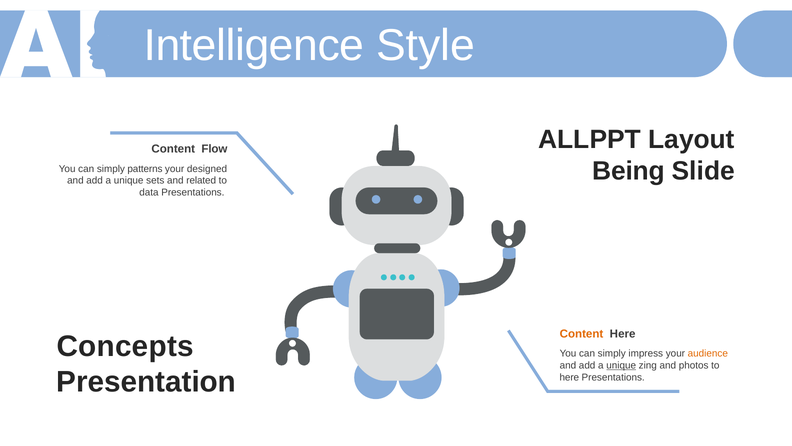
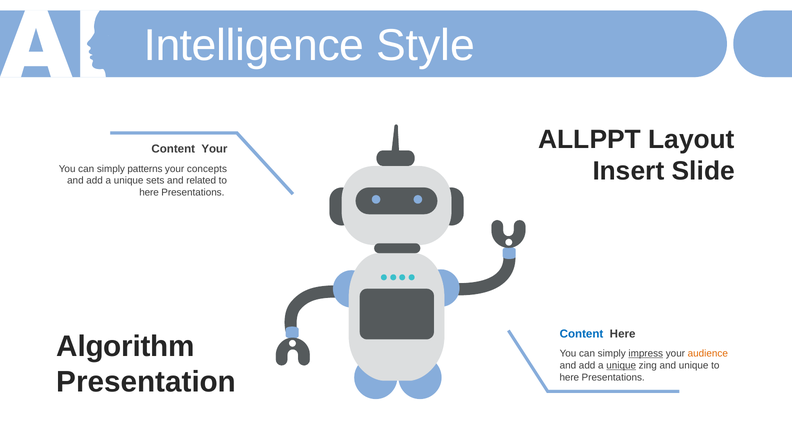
Content Flow: Flow -> Your (214, 149)
Being: Being -> Insert (628, 171)
designed: designed -> concepts (207, 169)
data: data -> here (149, 192)
Content colour: orange -> blue (581, 333)
Concepts: Concepts -> Algorithm (125, 346)
impress underline: none -> present (646, 353)
and photos: photos -> unique (694, 365)
